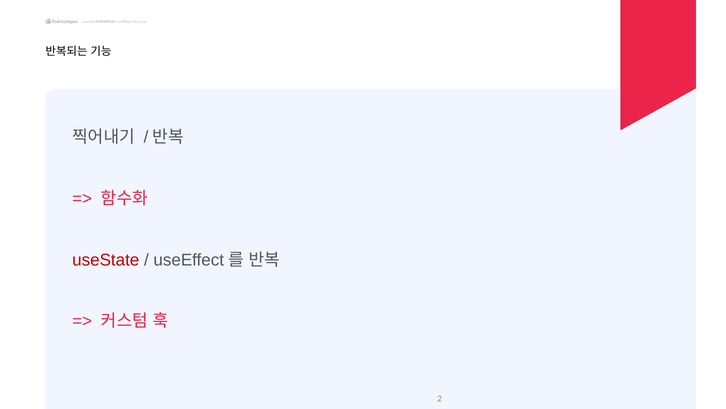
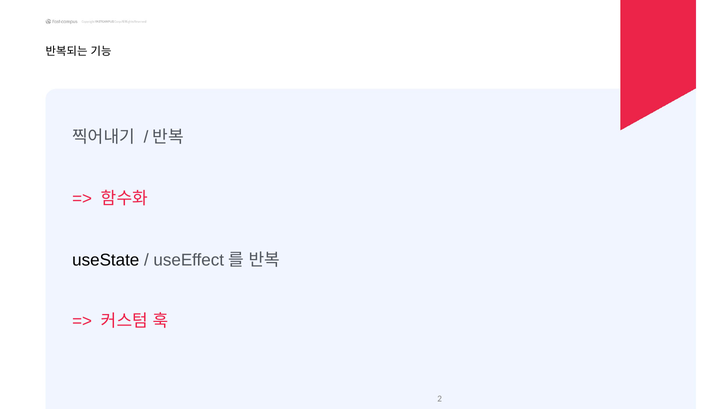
useState colour: red -> black (106, 260)
